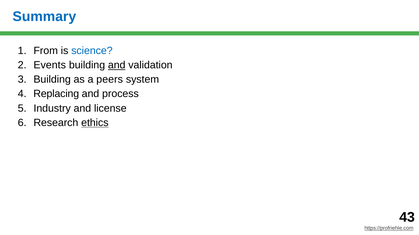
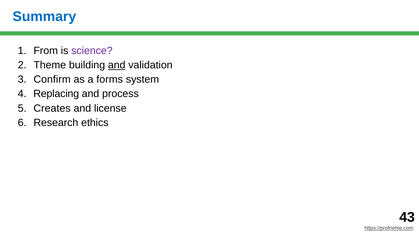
science colour: blue -> purple (92, 51)
Events: Events -> Theme (50, 65)
Building: Building -> Confirm (52, 80)
peers: peers -> forms (110, 80)
Industry: Industry -> Creates (52, 109)
ethics underline: present -> none (95, 123)
